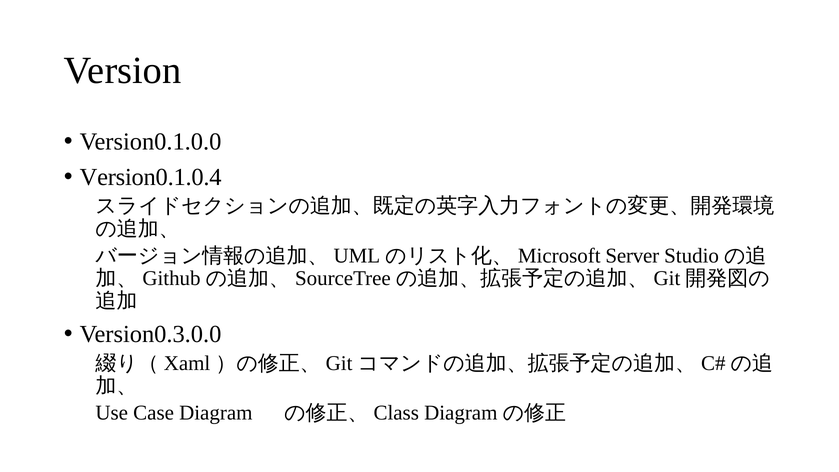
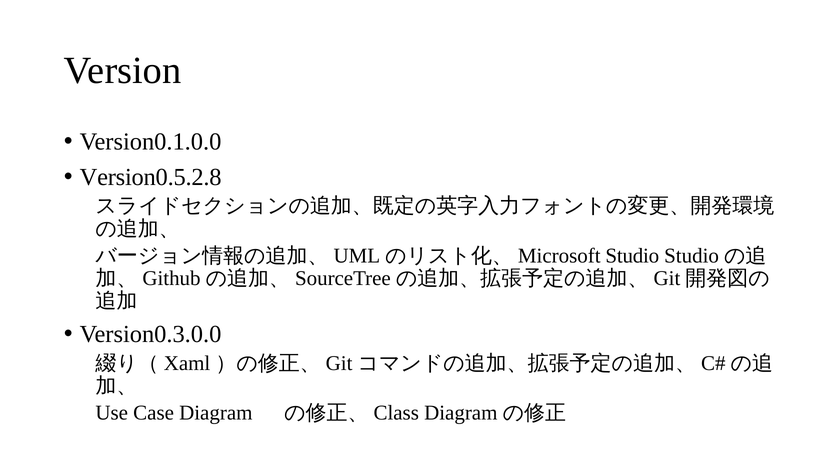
Version0.1.0.4: Version0.1.0.4 -> Version0.5.2.8 (151, 177)
Server: Server -> Studio (632, 256)
